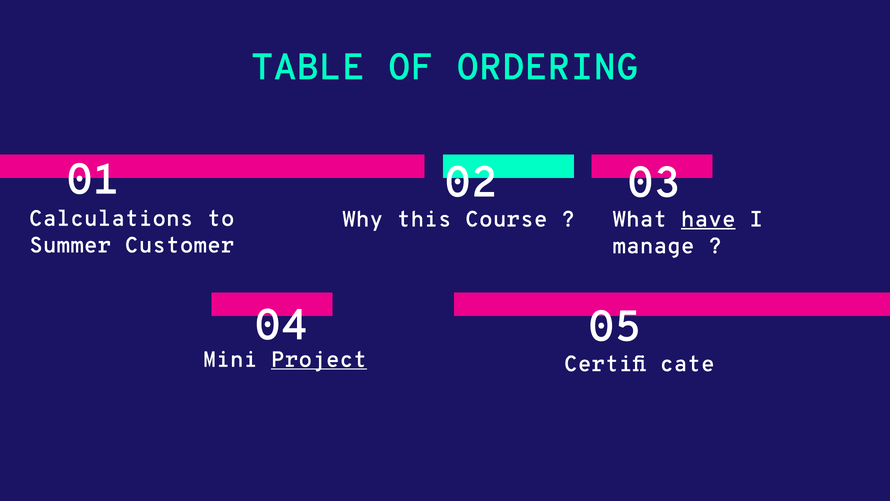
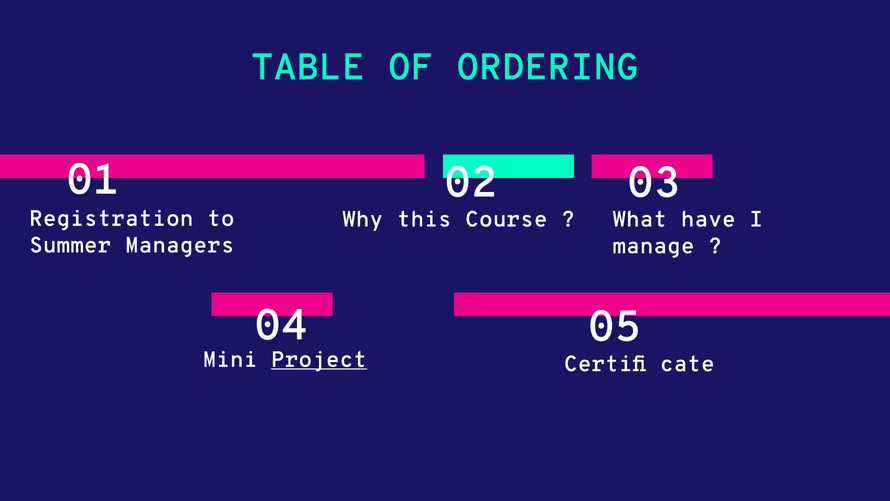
Calculations: Calculations -> Registration (111, 218)
have underline: present -> none (708, 219)
Customer: Customer -> Managers (180, 245)
